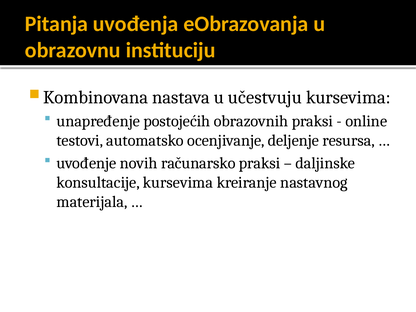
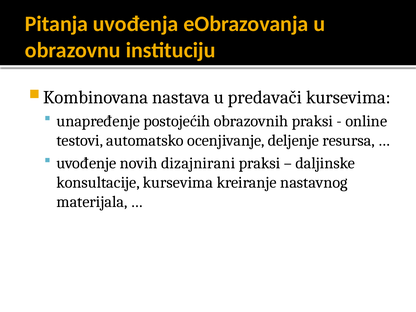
učestvuju: učestvuju -> predavači (265, 97)
računarsko: računarsko -> dizajnirani (198, 163)
